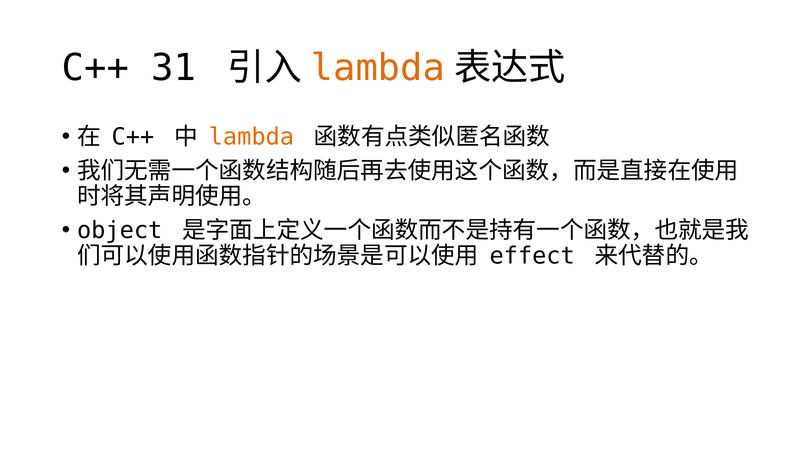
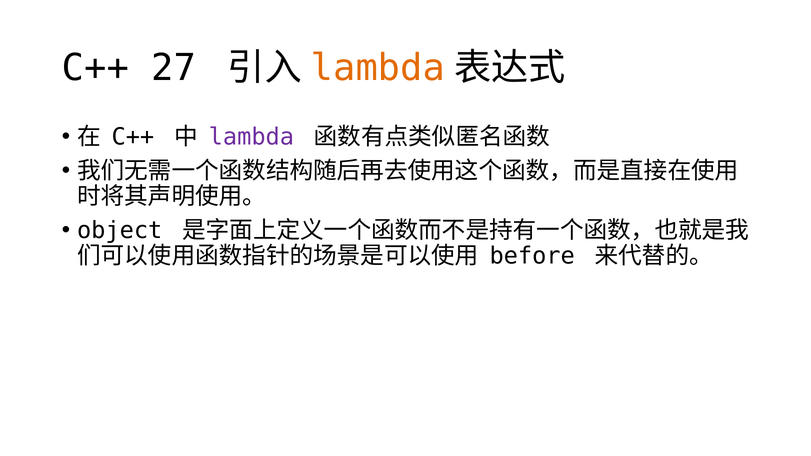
31: 31 -> 27 (174, 68)
lambda colour: orange -> purple (251, 137)
effect: effect -> before (532, 256)
